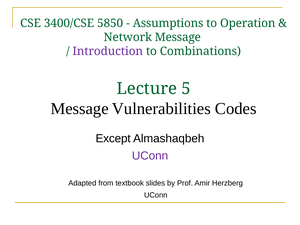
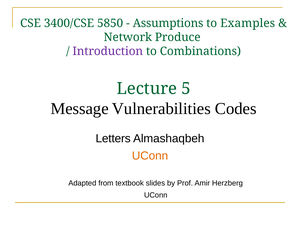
Operation: Operation -> Examples (248, 23)
Network Message: Message -> Produce (178, 37)
Except: Except -> Letters (113, 139)
UConn colour: purple -> orange (150, 156)
